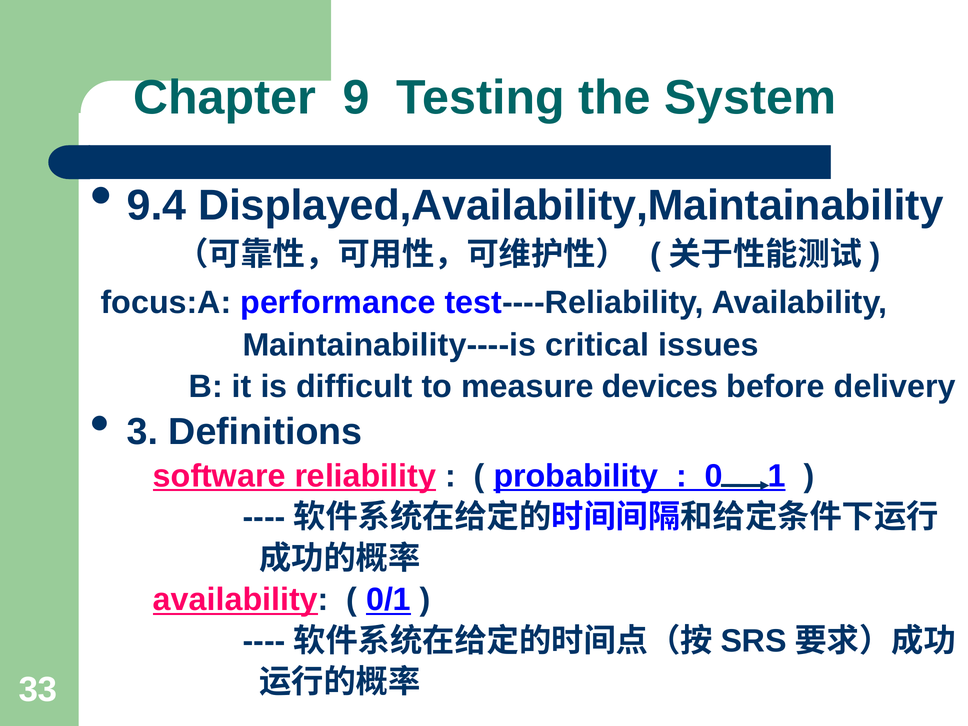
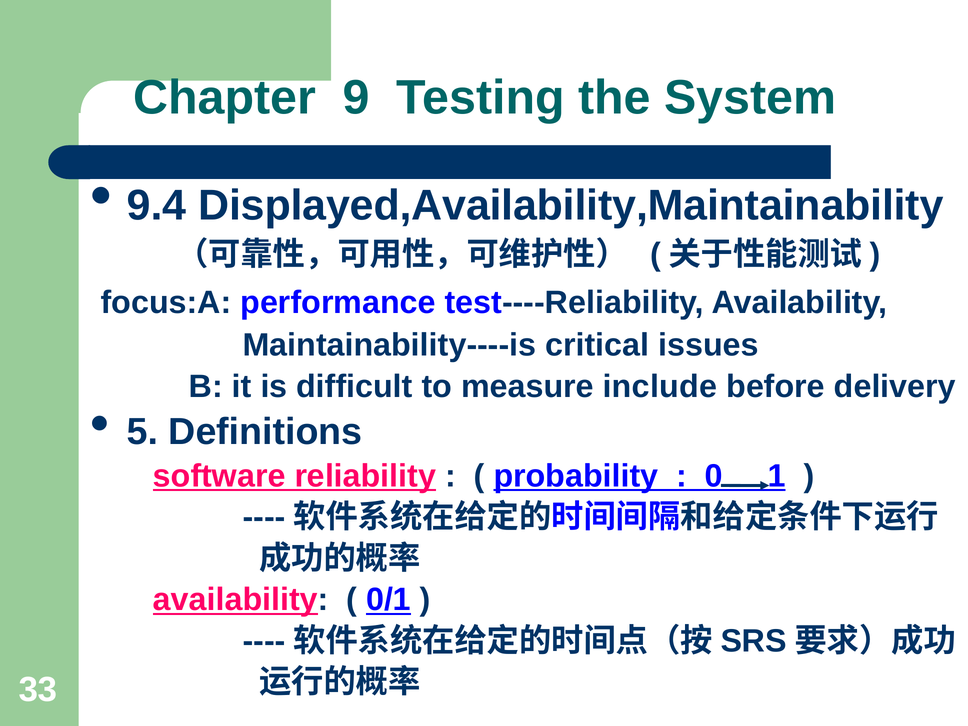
devices: devices -> include (660, 386)
3: 3 -> 5 (142, 432)
